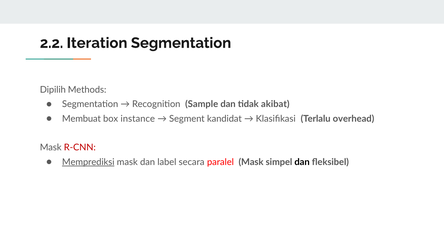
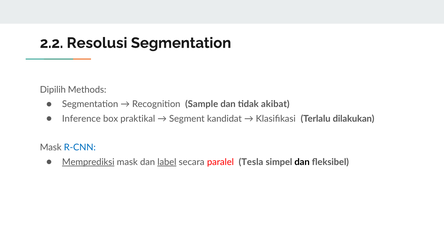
Iteration: Iteration -> Resolusi (97, 43)
Membuat: Membuat -> Inference (81, 119)
instance: instance -> praktikal (138, 119)
overhead: overhead -> dilakukan (354, 119)
R-CNN colour: red -> blue (80, 147)
label underline: none -> present (167, 162)
paralel Mask: Mask -> Tesla (251, 162)
